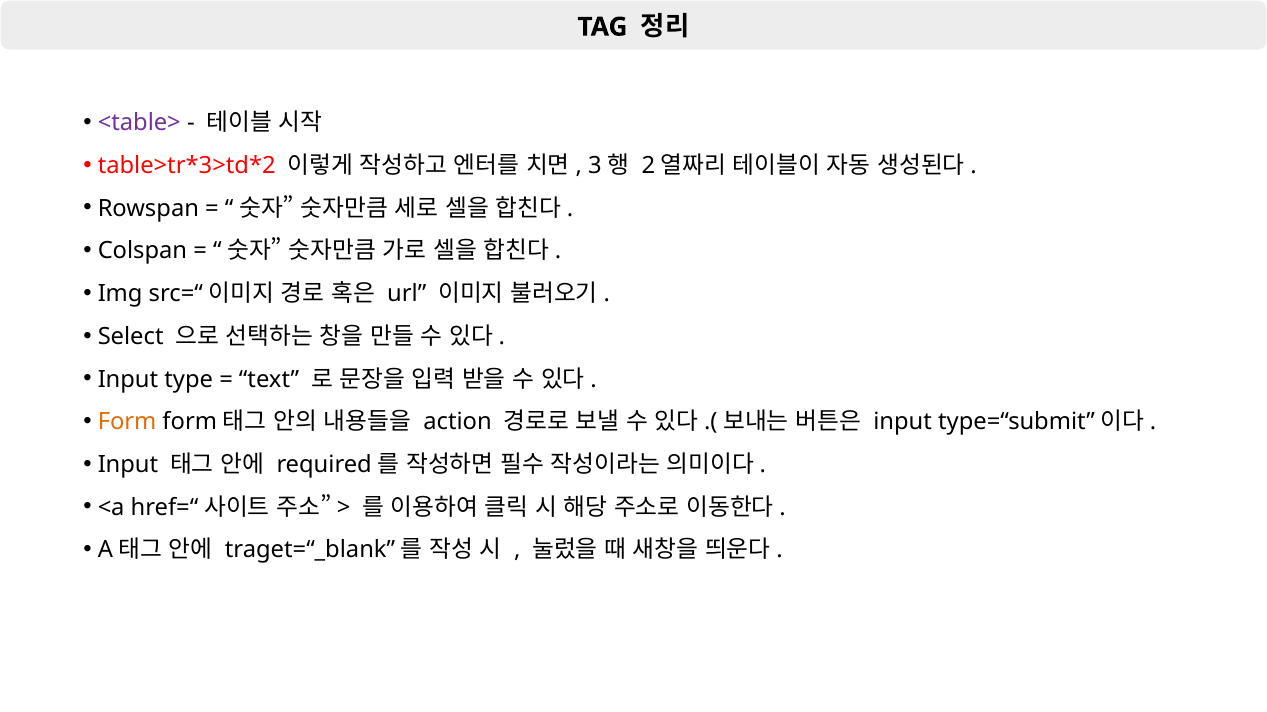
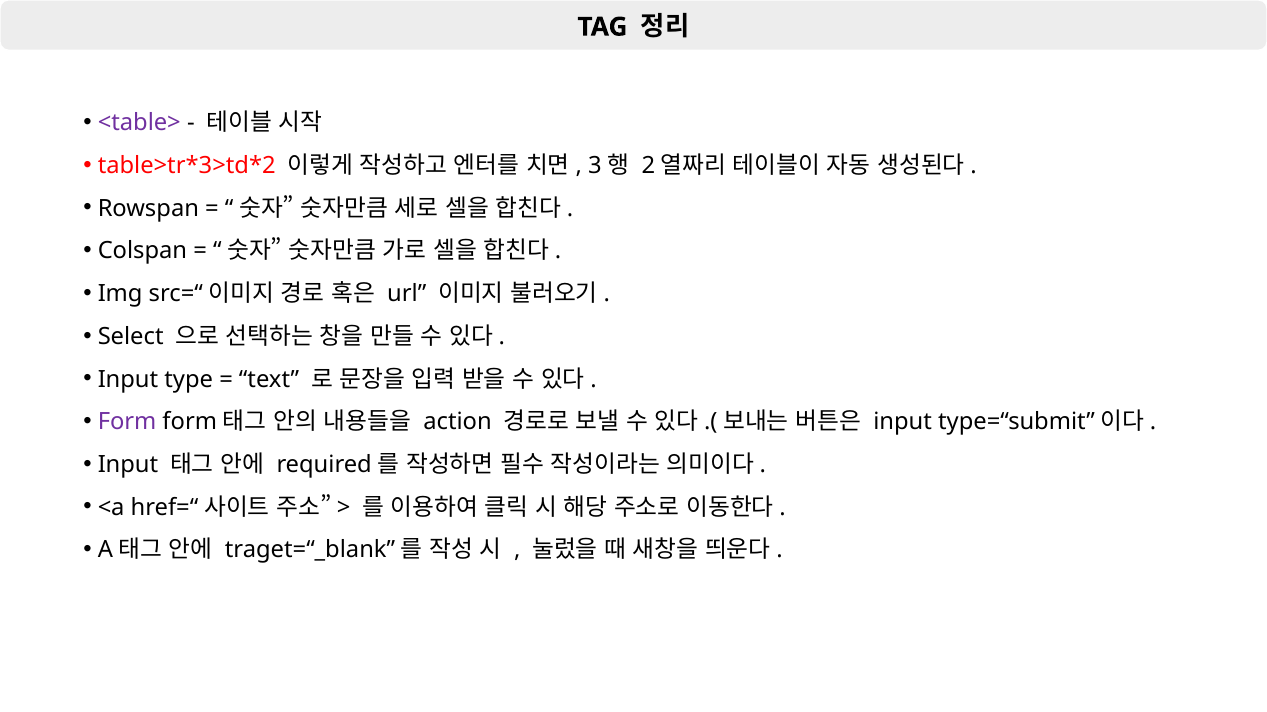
Form colour: orange -> purple (127, 422)
